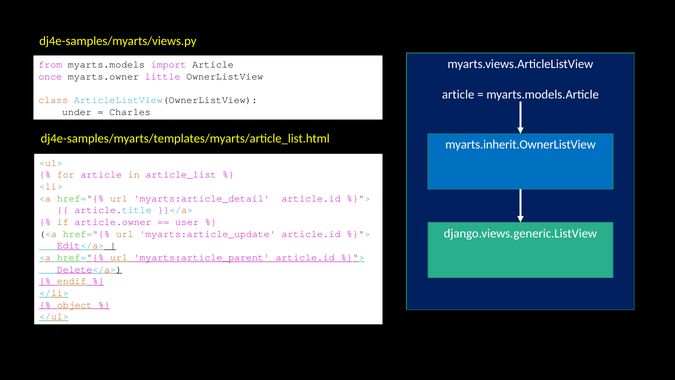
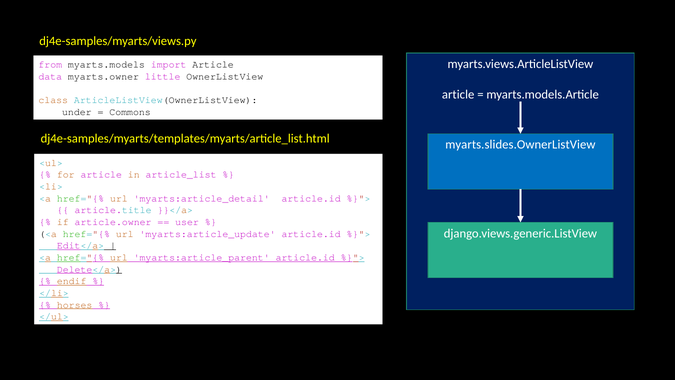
once: once -> data (50, 76)
Charles: Charles -> Commons (130, 112)
myarts.inherit.OwnerListView: myarts.inherit.OwnerListView -> myarts.slides.OwnerListView (520, 145)
object: object -> horses (75, 305)
